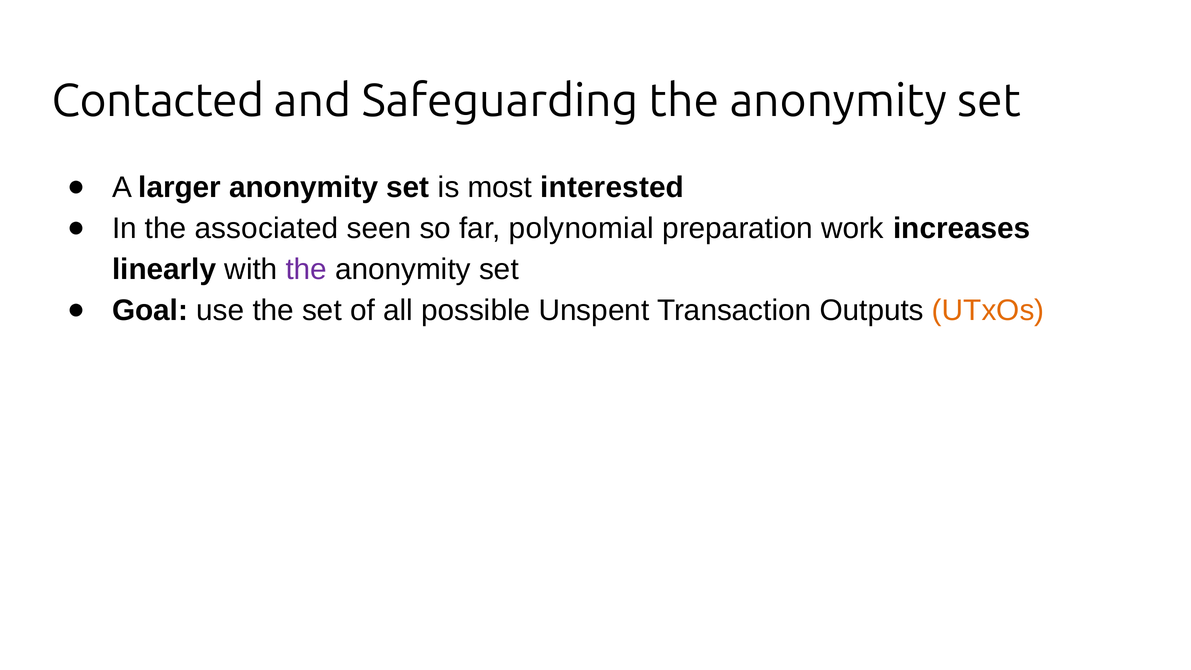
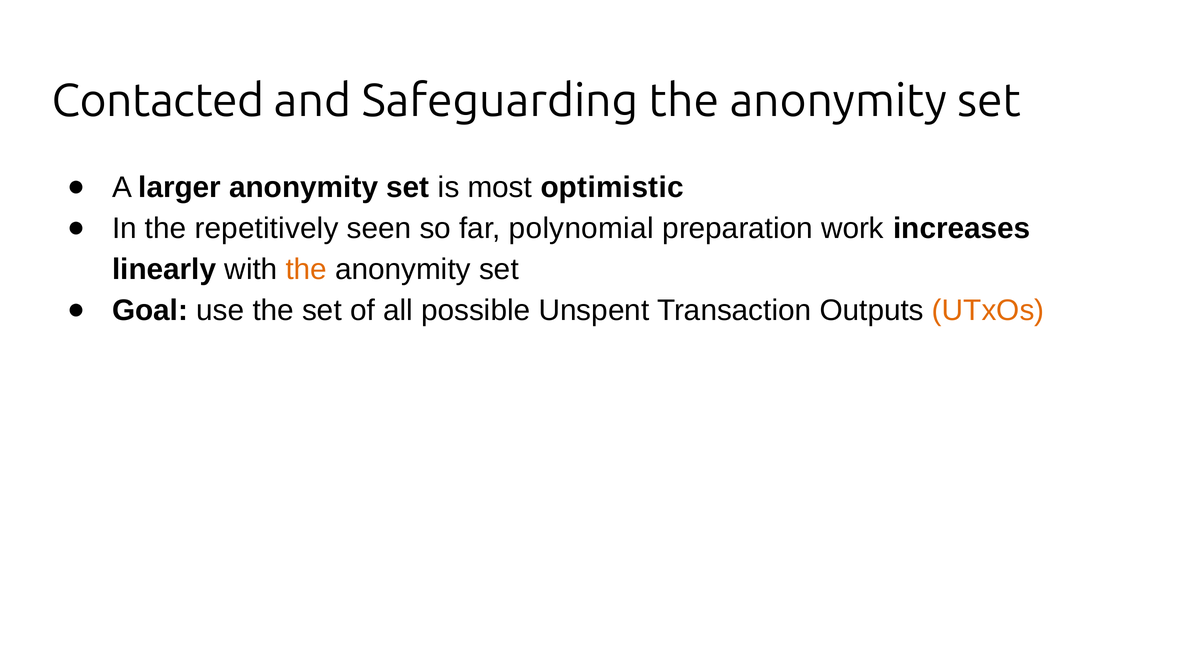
interested: interested -> optimistic (612, 187)
associated: associated -> repetitively (266, 228)
the colour: purple -> orange (306, 269)
